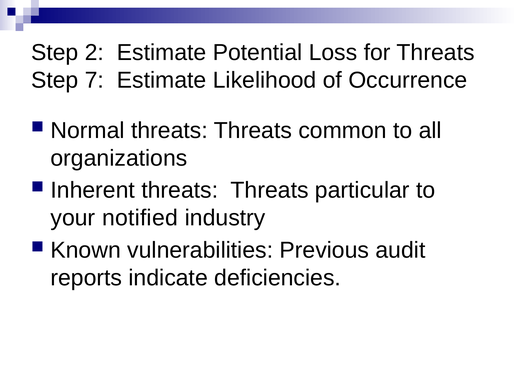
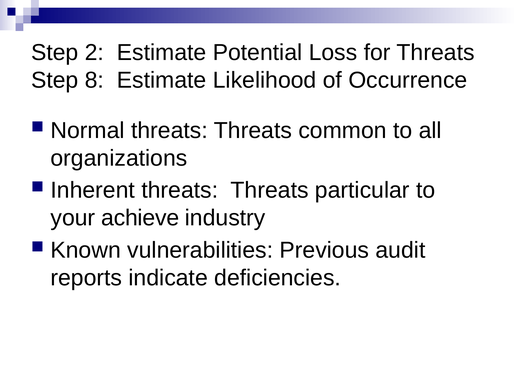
7: 7 -> 8 (94, 80)
notified: notified -> achieve (140, 218)
